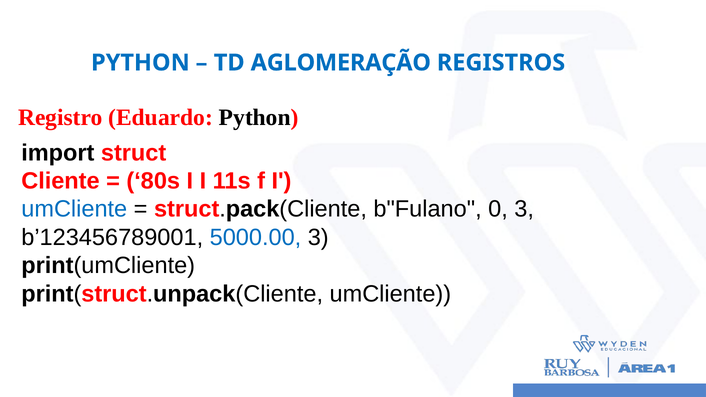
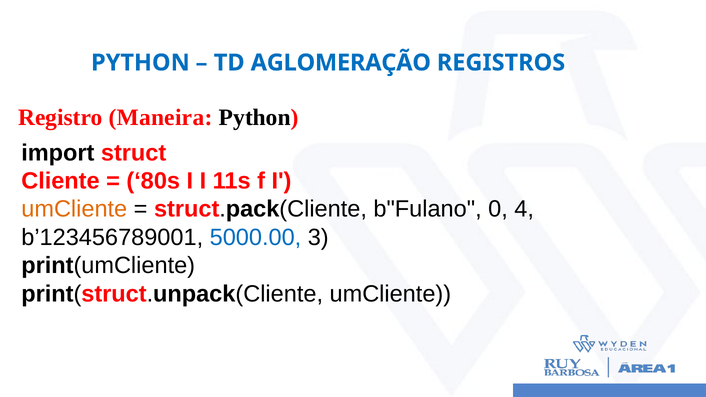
Eduardo: Eduardo -> Maneira (161, 118)
umCliente colour: blue -> orange (74, 209)
0 3: 3 -> 4 (524, 209)
